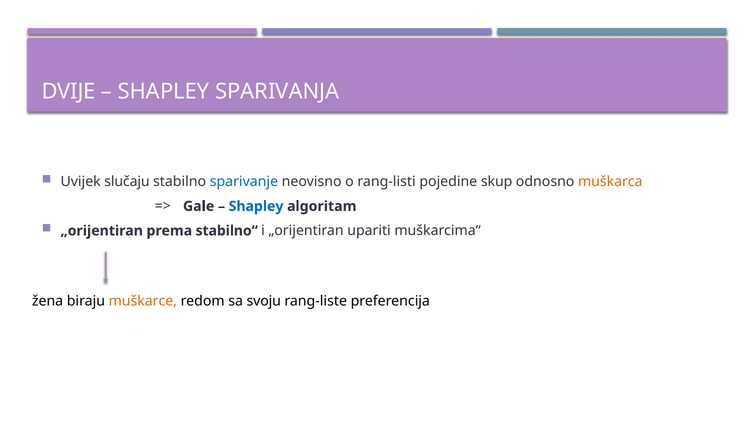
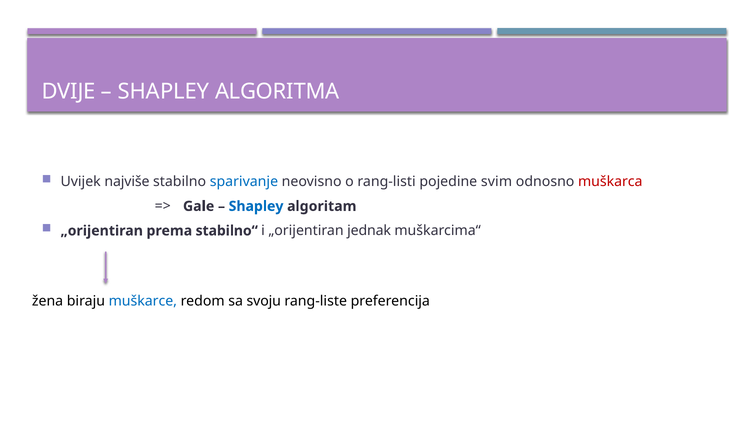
SPARIVANJA: SPARIVANJA -> ALGORITMA (277, 92)
slučaju: slučaju -> najviše (127, 182)
skup: skup -> svim (497, 182)
muškarca colour: orange -> red (610, 182)
upariti: upariti -> jednak (369, 231)
muškarce colour: orange -> blue (143, 301)
